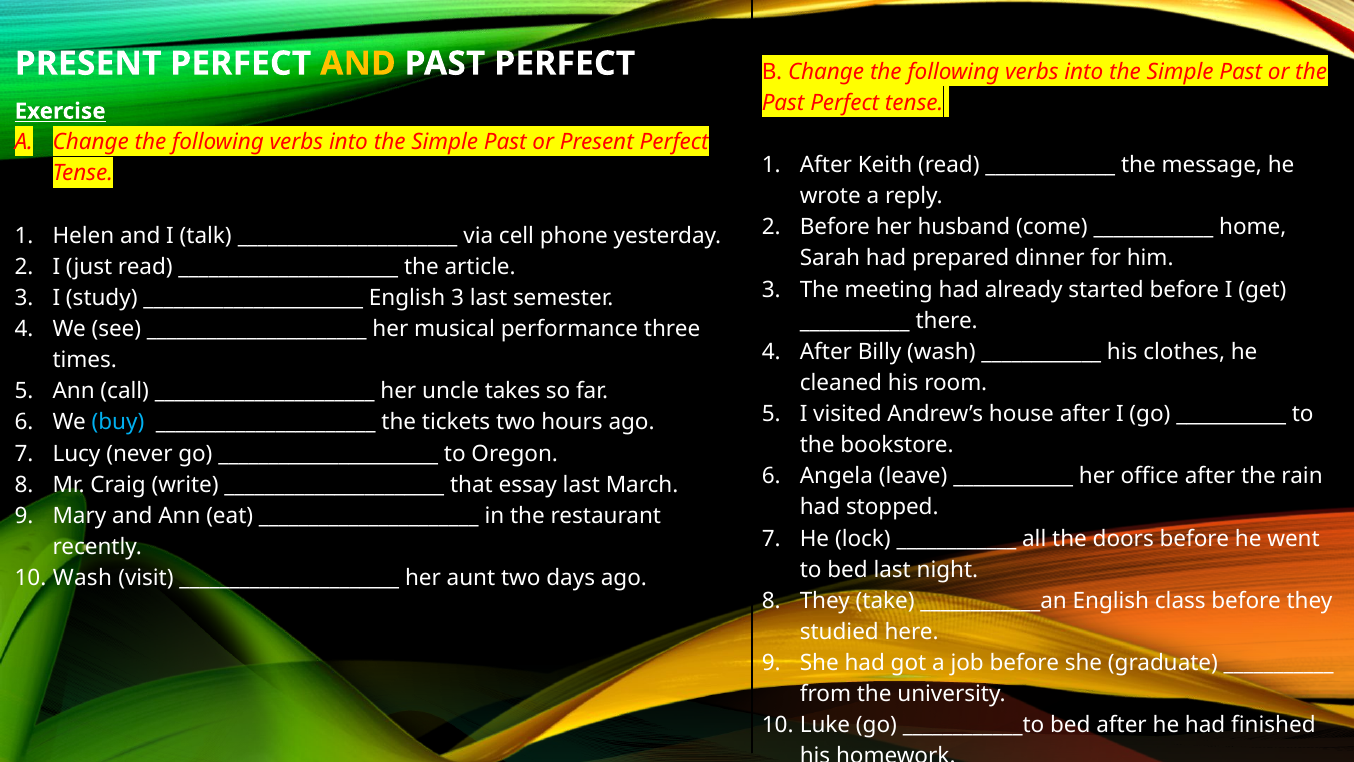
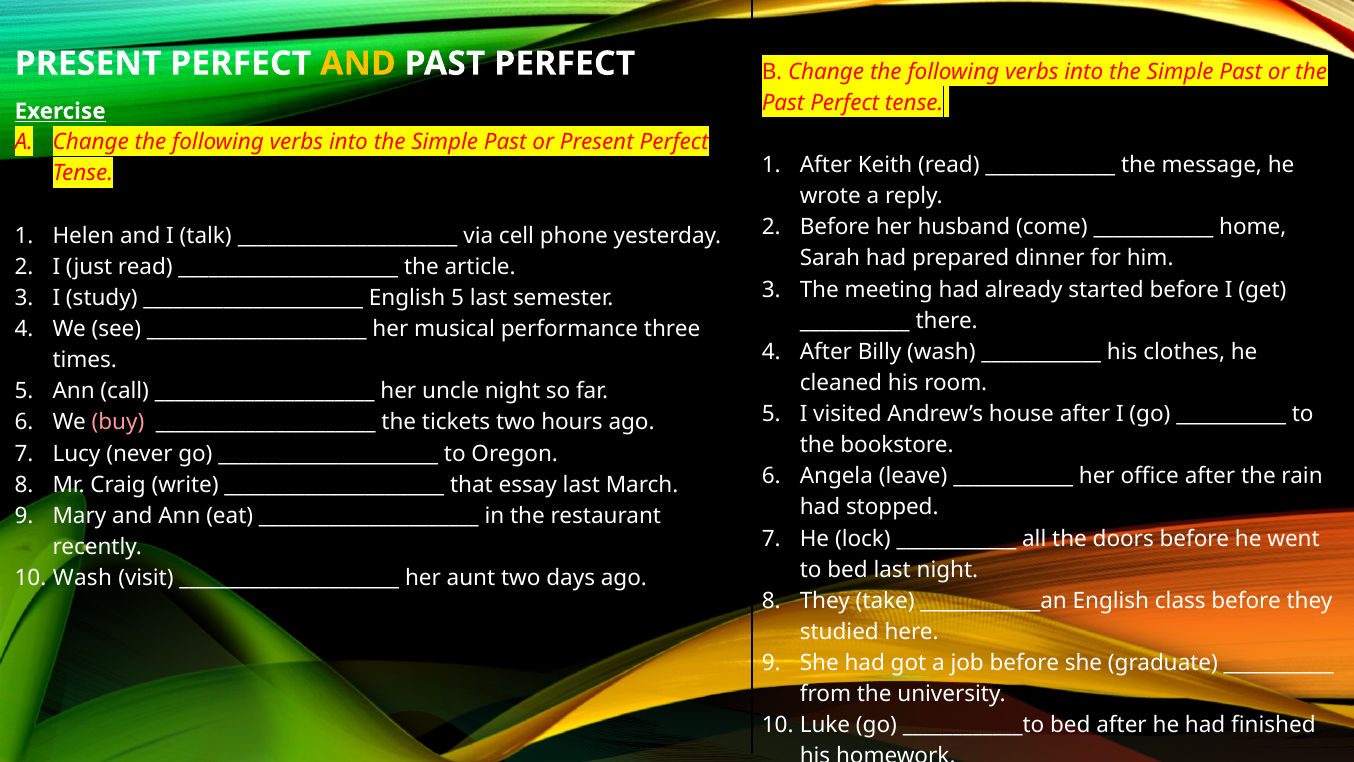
English 3: 3 -> 5 (458, 298)
uncle takes: takes -> night (513, 391)
buy colour: light blue -> pink (118, 422)
